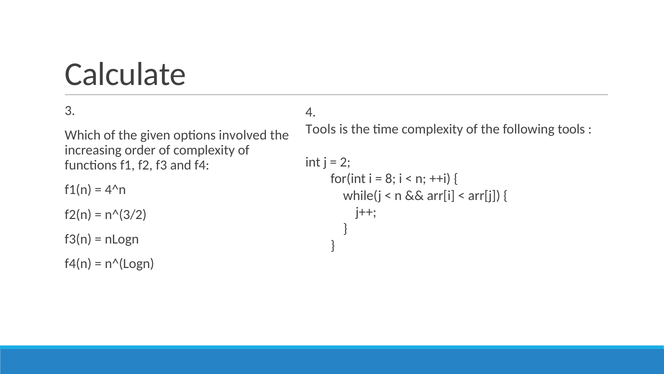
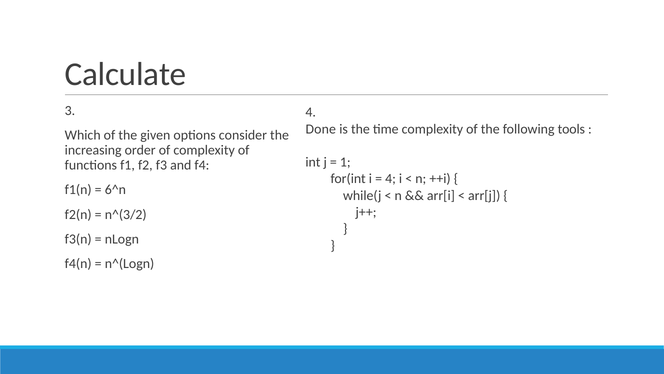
Tools: Tools -> Done (321, 129)
involved: involved -> consider (243, 135)
2: 2 -> 1 (345, 162)
8: 8 -> 4 (391, 179)
4^n: 4^n -> 6^n (115, 190)
